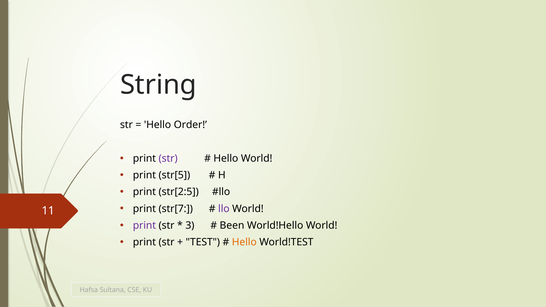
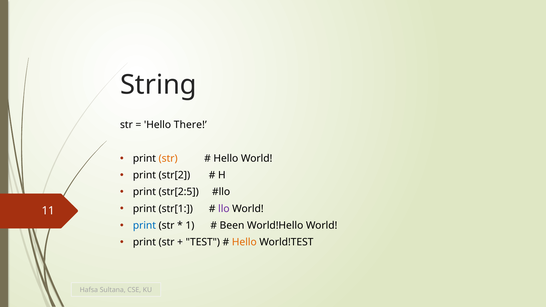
Order: Order -> There (190, 125)
str colour: purple -> orange (168, 158)
str[5: str[5 -> str[2 (174, 175)
str[7: str[7 -> str[1 (176, 209)
print colour: purple -> blue (144, 225)
3: 3 -> 1 (190, 225)
